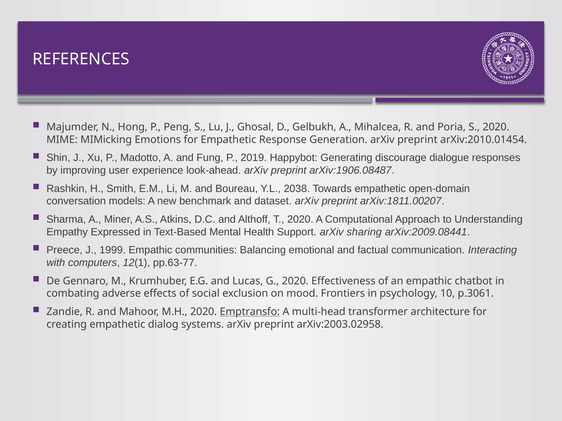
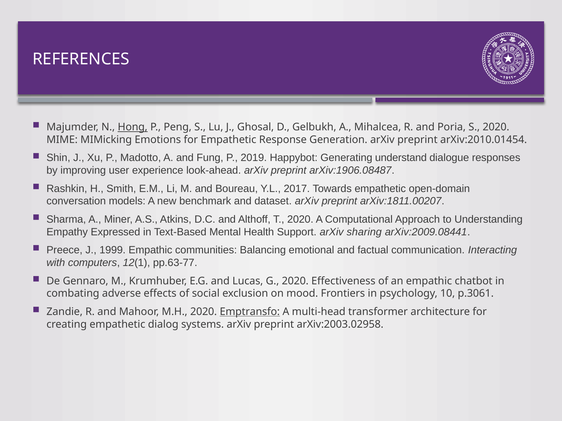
Hong underline: none -> present (133, 127)
discourage: discourage -> understand (401, 158)
2038: 2038 -> 2017 (297, 189)
